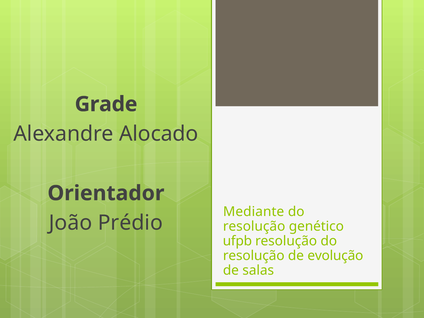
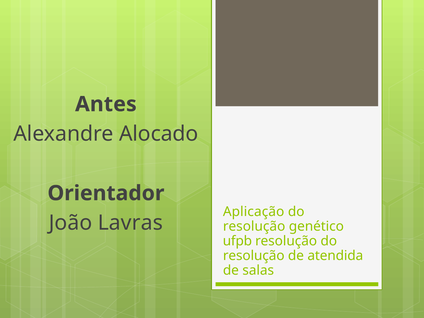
Grade: Grade -> Antes (106, 104)
Mediante: Mediante -> Aplicação (254, 212)
Prédio: Prédio -> Lavras (130, 223)
evolução: evolução -> atendida (335, 256)
